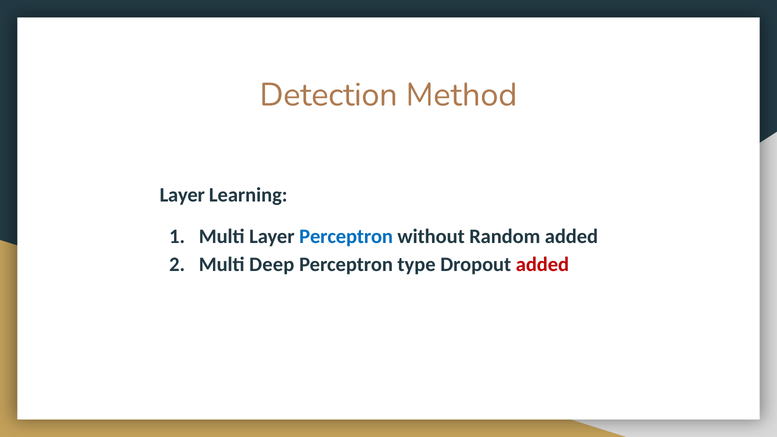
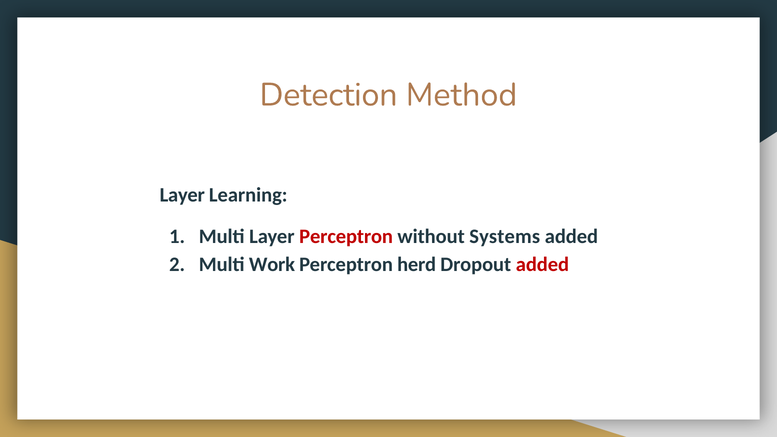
Perceptron colour: blue -> red (346, 236)
Random: Random -> Systems (505, 236)
Deep: Deep -> Work (272, 265)
type: type -> herd (417, 265)
